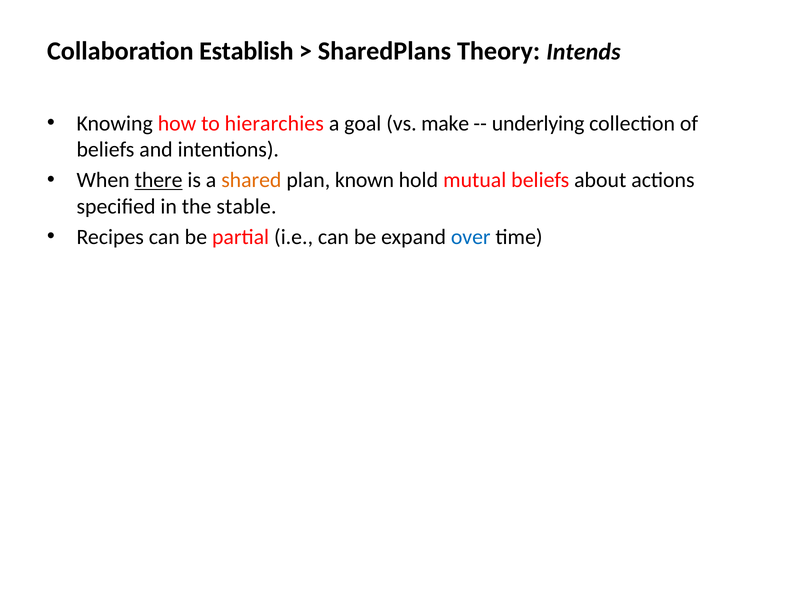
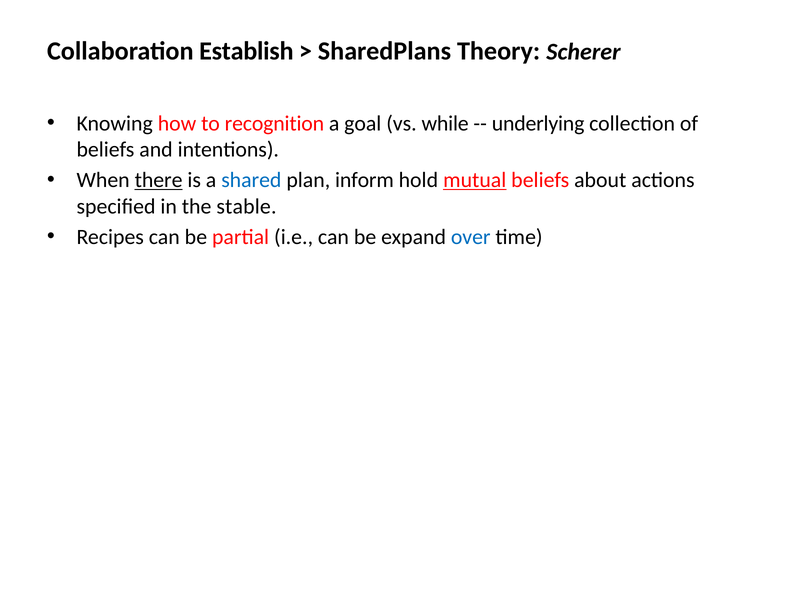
Intends: Intends -> Scherer (583, 52)
hierarchies: hierarchies -> recognition (274, 123)
make: make -> while (445, 123)
shared colour: orange -> blue (251, 180)
known: known -> inform (364, 180)
mutual underline: none -> present (475, 180)
